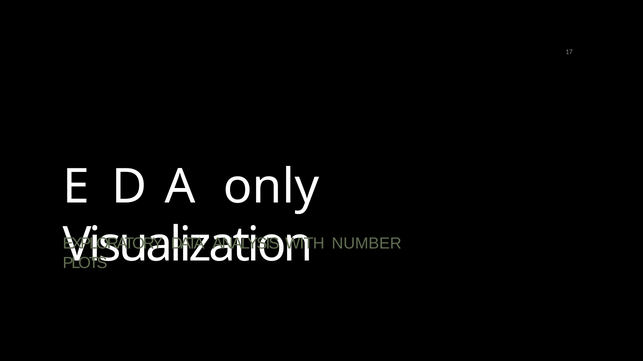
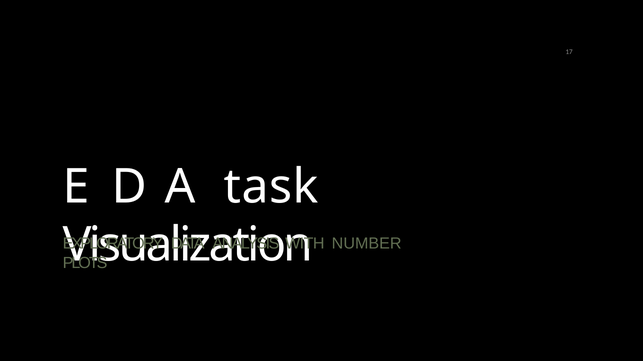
only: only -> task (271, 187)
